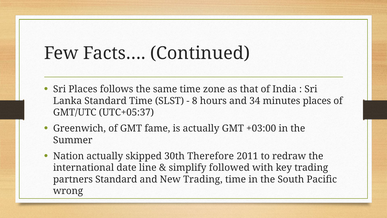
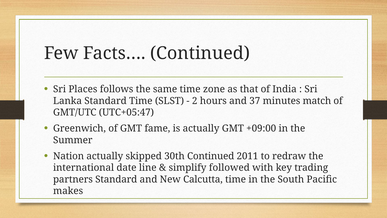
8: 8 -> 2 (195, 101)
34: 34 -> 37 (255, 101)
minutes places: places -> match (317, 101)
UTC+05:37: UTC+05:37 -> UTC+05:47 (126, 112)
+03:00: +03:00 -> +09:00 (261, 128)
30th Therefore: Therefore -> Continued (211, 156)
New Trading: Trading -> Calcutta (203, 179)
wrong: wrong -> makes (68, 191)
